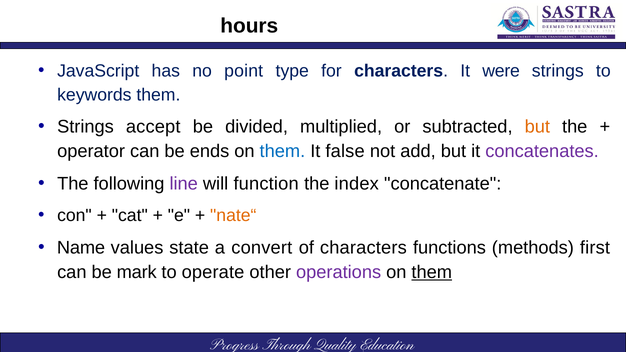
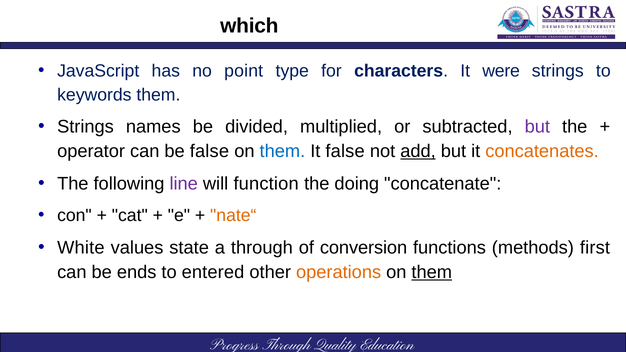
hours: hours -> which (249, 26)
accept: accept -> names (153, 127)
but colour: orange -> purple (537, 127)
be ends: ends -> false (209, 151)
add underline: none -> present (418, 151)
concatenates colour: purple -> orange (542, 151)
index: index -> doing (357, 184)
Name: Name -> White (81, 248)
a convert: convert -> through (262, 248)
of characters: characters -> conversion (364, 248)
mark: mark -> ends (137, 272)
operate: operate -> entered (213, 272)
operations colour: purple -> orange (339, 272)
